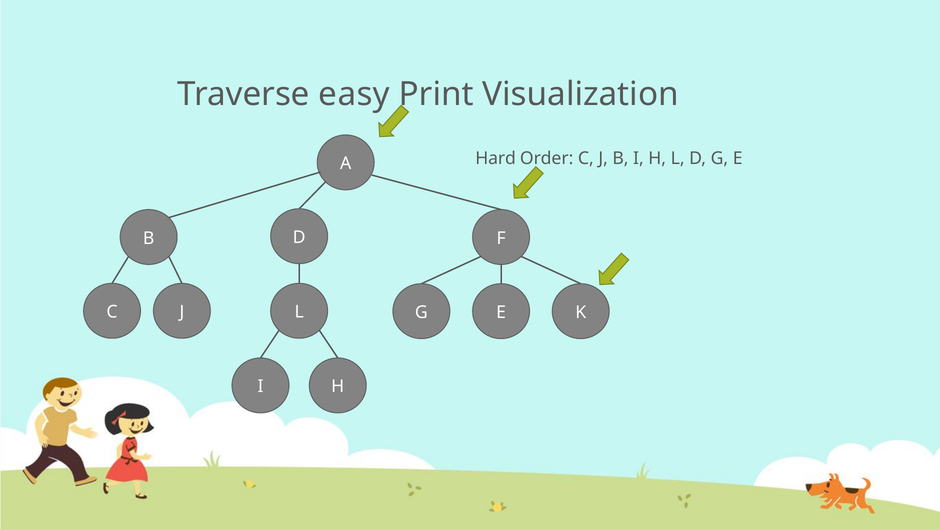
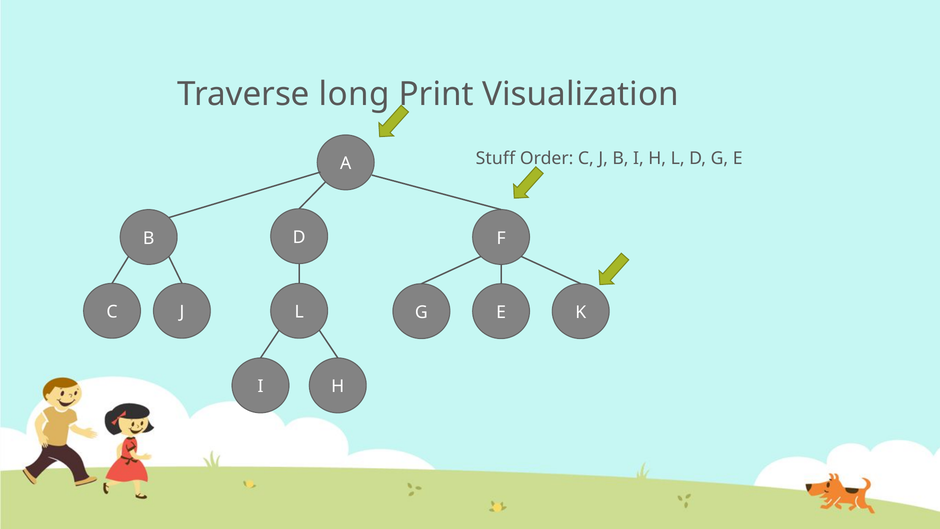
easy: easy -> long (354, 94)
Hard: Hard -> Stuff (495, 159)
